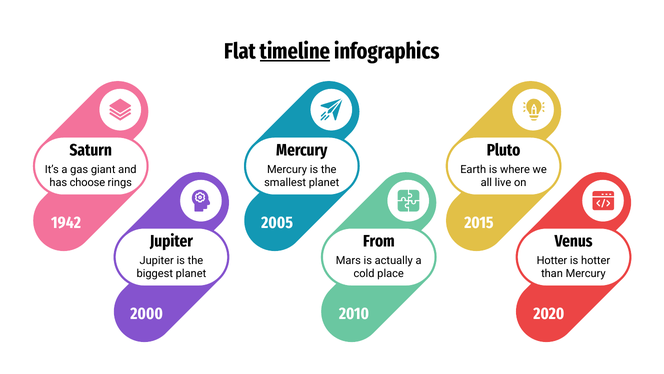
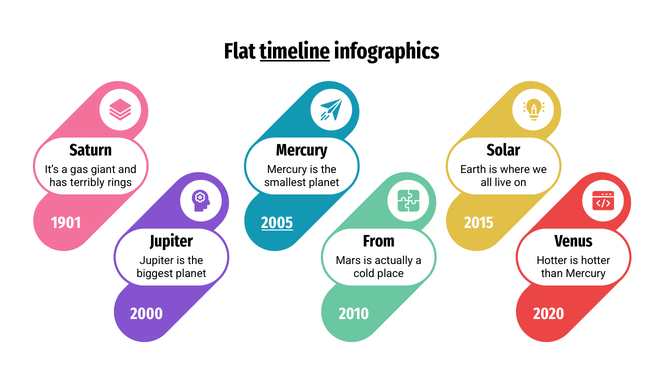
Pluto: Pluto -> Solar (504, 150)
choose: choose -> terribly (87, 183)
1942: 1942 -> 1901 (66, 223)
2005 underline: none -> present (277, 223)
